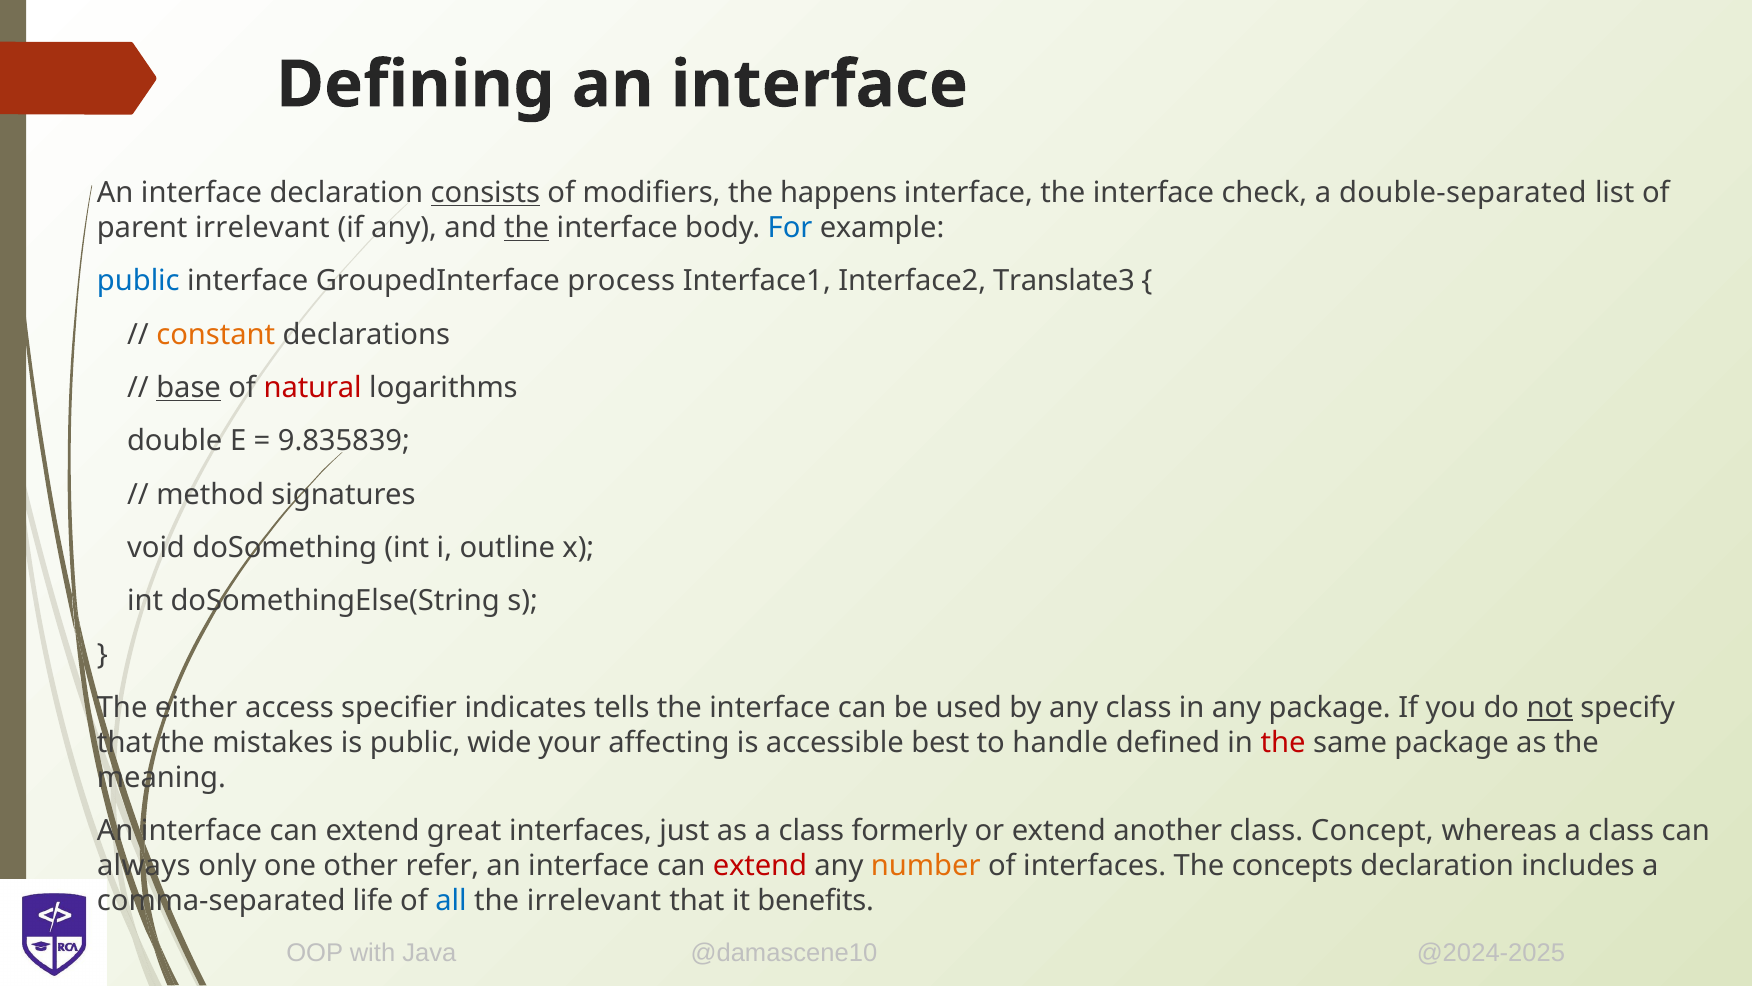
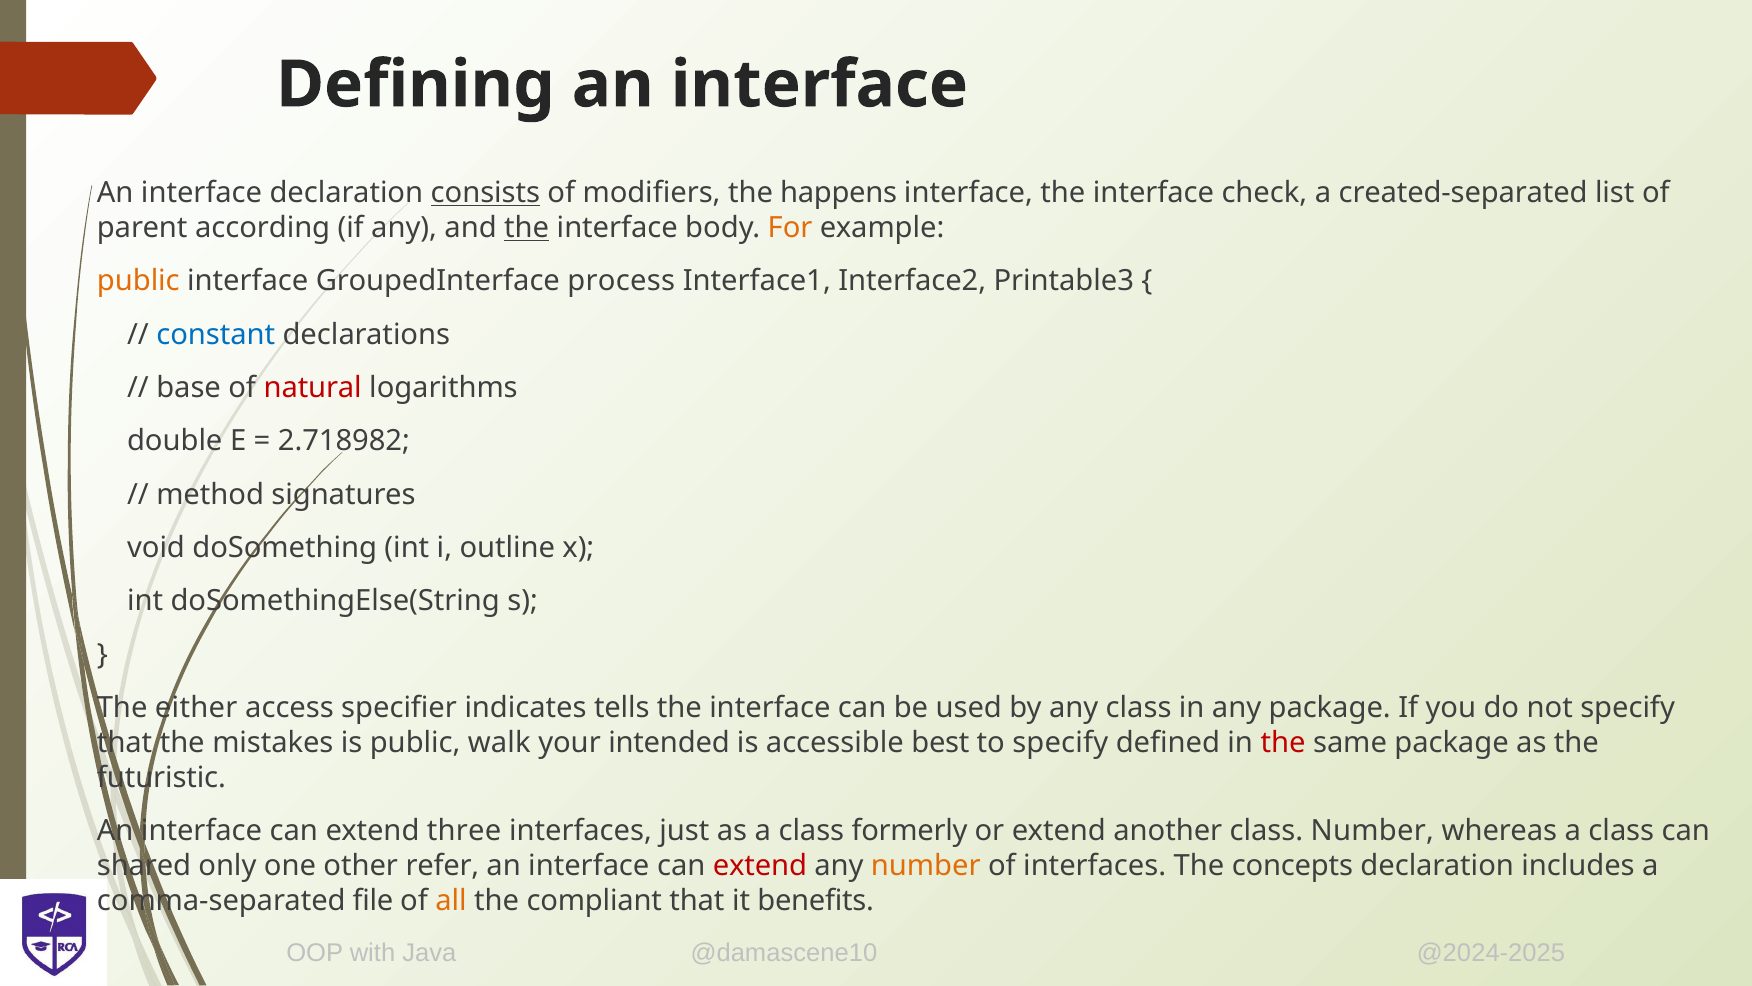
double-separated: double-separated -> created-separated (1463, 193)
parent irrelevant: irrelevant -> according (263, 228)
For colour: blue -> orange (790, 228)
public colour: blue -> orange (138, 281)
Translate3: Translate3 -> Printable3 (1064, 281)
constant colour: orange -> blue (216, 334)
base underline: present -> none (189, 388)
9.835839: 9.835839 -> 2.718982 (344, 441)
not underline: present -> none (1550, 707)
wide: wide -> walk (499, 742)
affecting: affecting -> intended (669, 742)
to handle: handle -> specify (1060, 742)
meaning: meaning -> futuristic (161, 777)
great: great -> three (464, 831)
class Concept: Concept -> Number (1372, 831)
always: always -> shared (144, 866)
life: life -> file (373, 901)
all colour: blue -> orange (451, 901)
the irrelevant: irrelevant -> compliant (594, 901)
